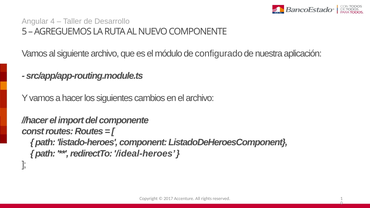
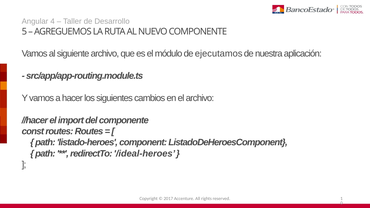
configurado: configurado -> ejecutamos (219, 54)
